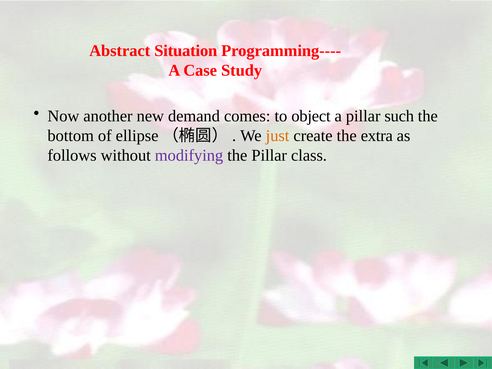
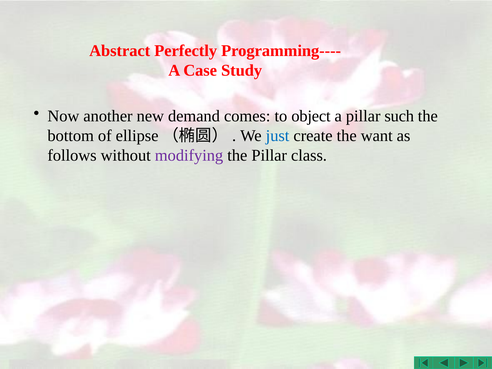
Situation: Situation -> Perfectly (186, 51)
just colour: orange -> blue (278, 136)
extra: extra -> want (377, 136)
